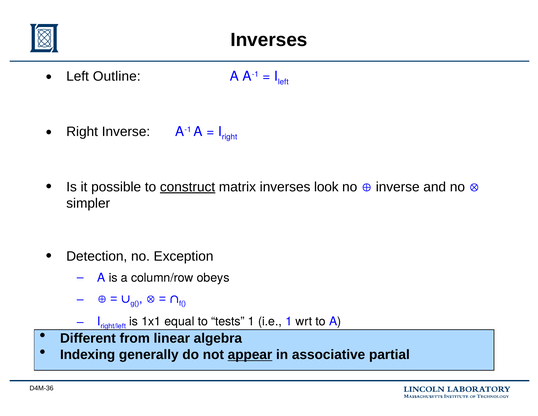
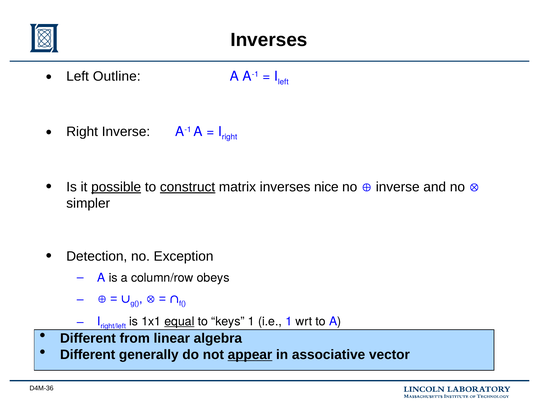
possible underline: none -> present (116, 187)
look: look -> nice (326, 187)
equal underline: none -> present (179, 321)
tests: tests -> keys (228, 321)
Indexing: Indexing -> Different (88, 355)
partial: partial -> vector (389, 355)
